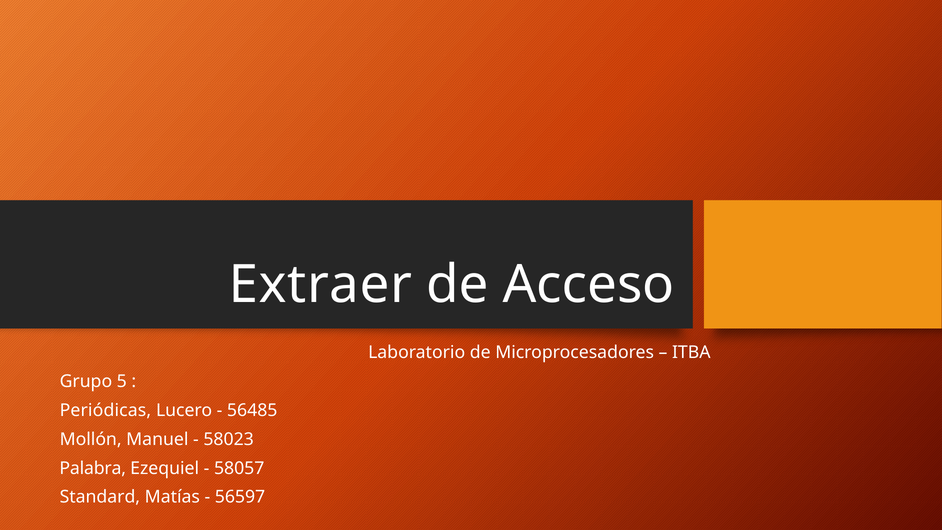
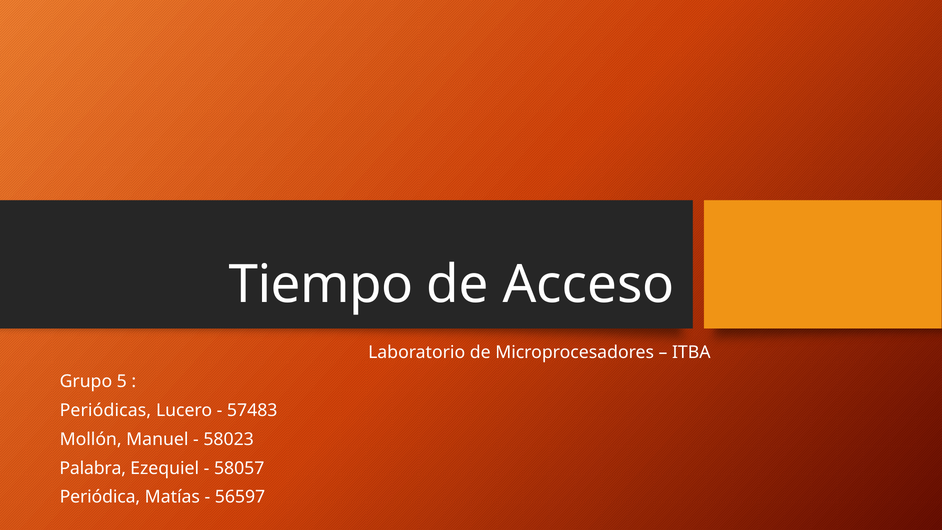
Extraer: Extraer -> Tiempo (321, 285)
56485: 56485 -> 57483 (252, 410)
Standard: Standard -> Periódica (100, 497)
